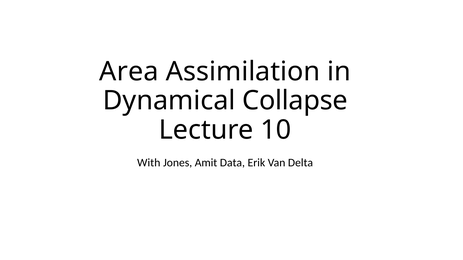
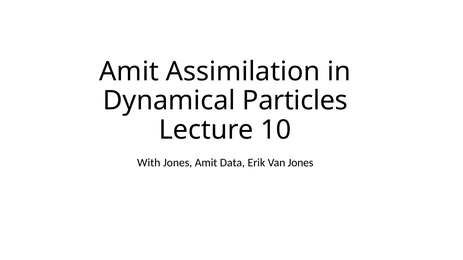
Area: Area -> Amit (129, 72)
Collapse: Collapse -> Particles (295, 101)
Van Delta: Delta -> Jones (301, 163)
